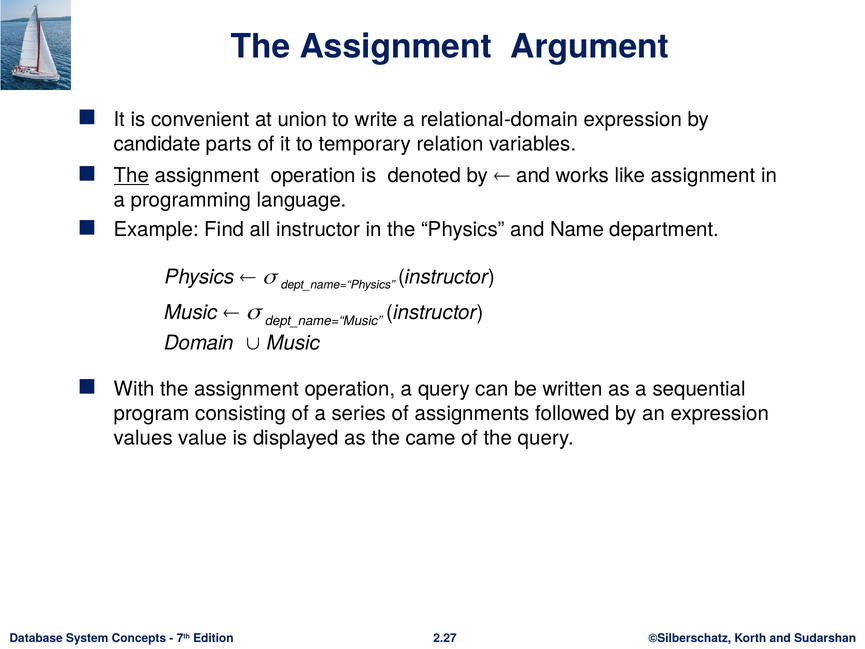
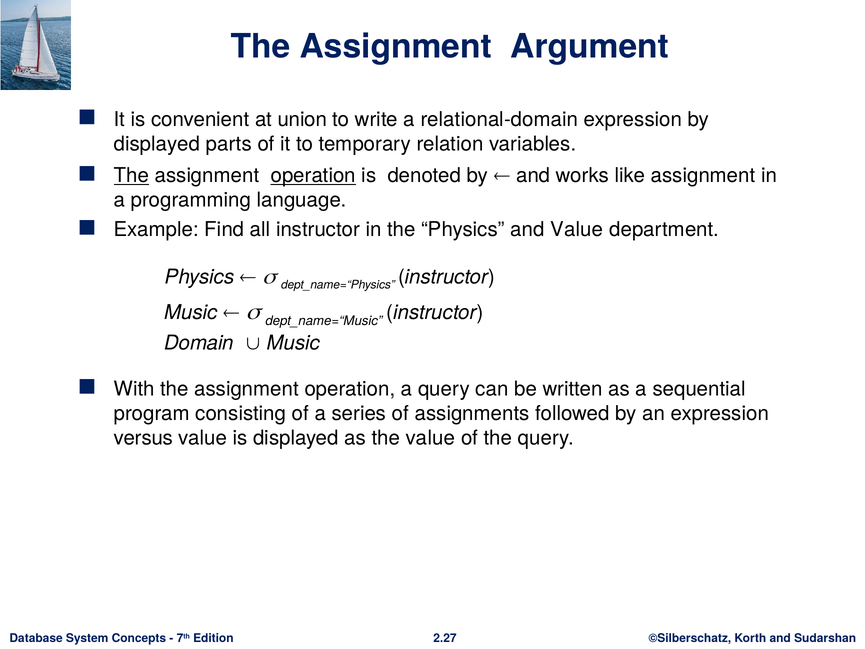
candidate: candidate -> displayed (157, 144)
operation underline: none -> present (313, 176)
and Name: Name -> Value (577, 229)
values: values -> versus (143, 438)
the came: came -> value (430, 438)
